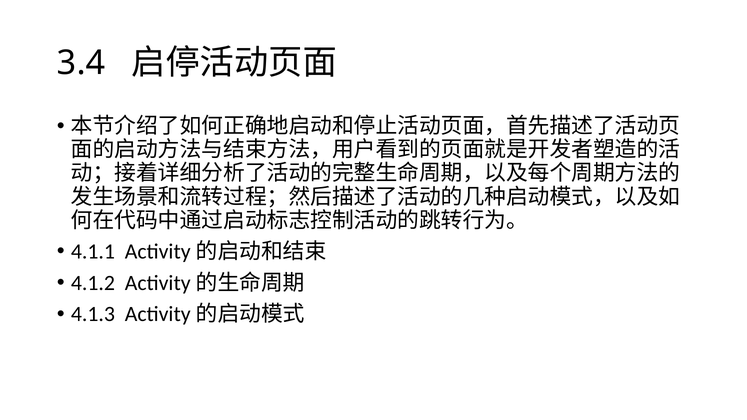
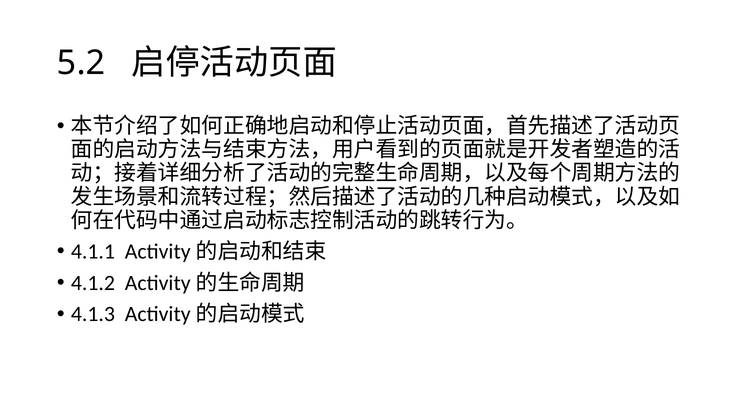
3.4: 3.4 -> 5.2 (81, 63)
